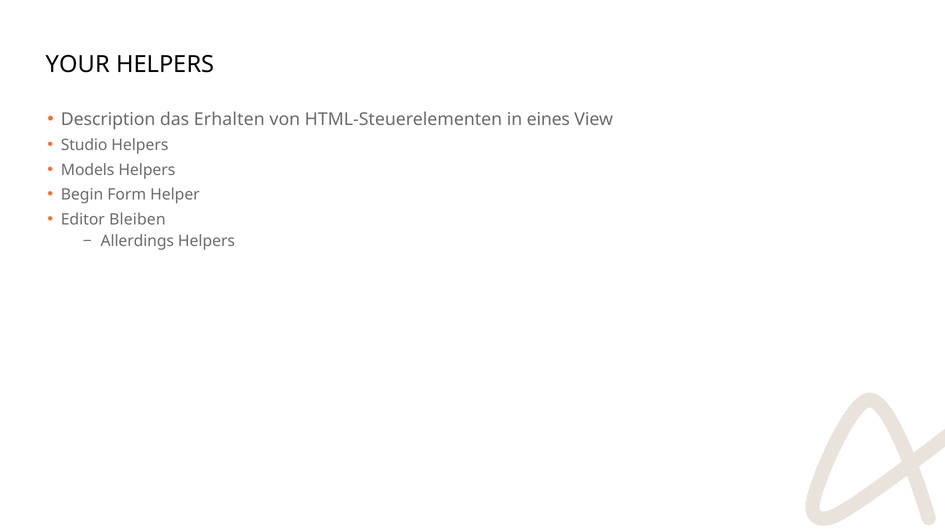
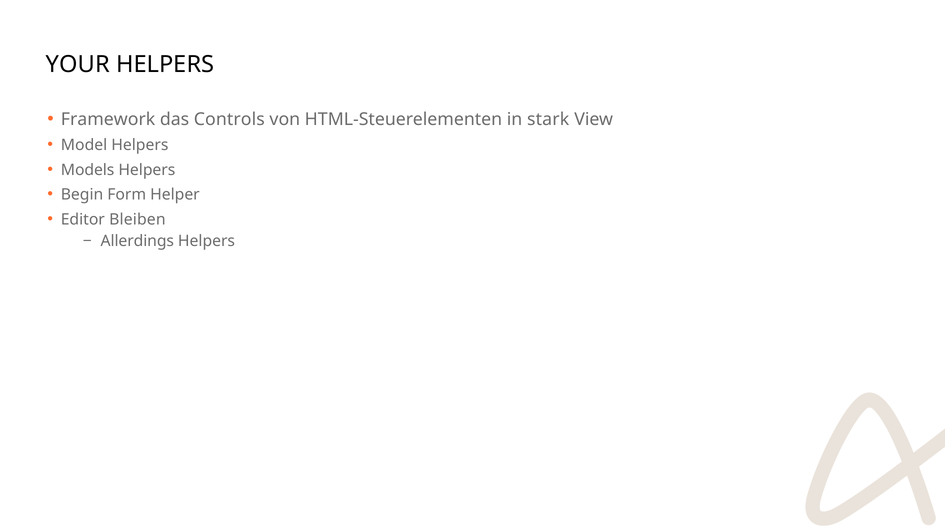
Description: Description -> Framework (108, 119)
Erhalten: Erhalten -> Controls (229, 119)
eines: eines -> stark (548, 119)
Studio: Studio -> Model (84, 145)
